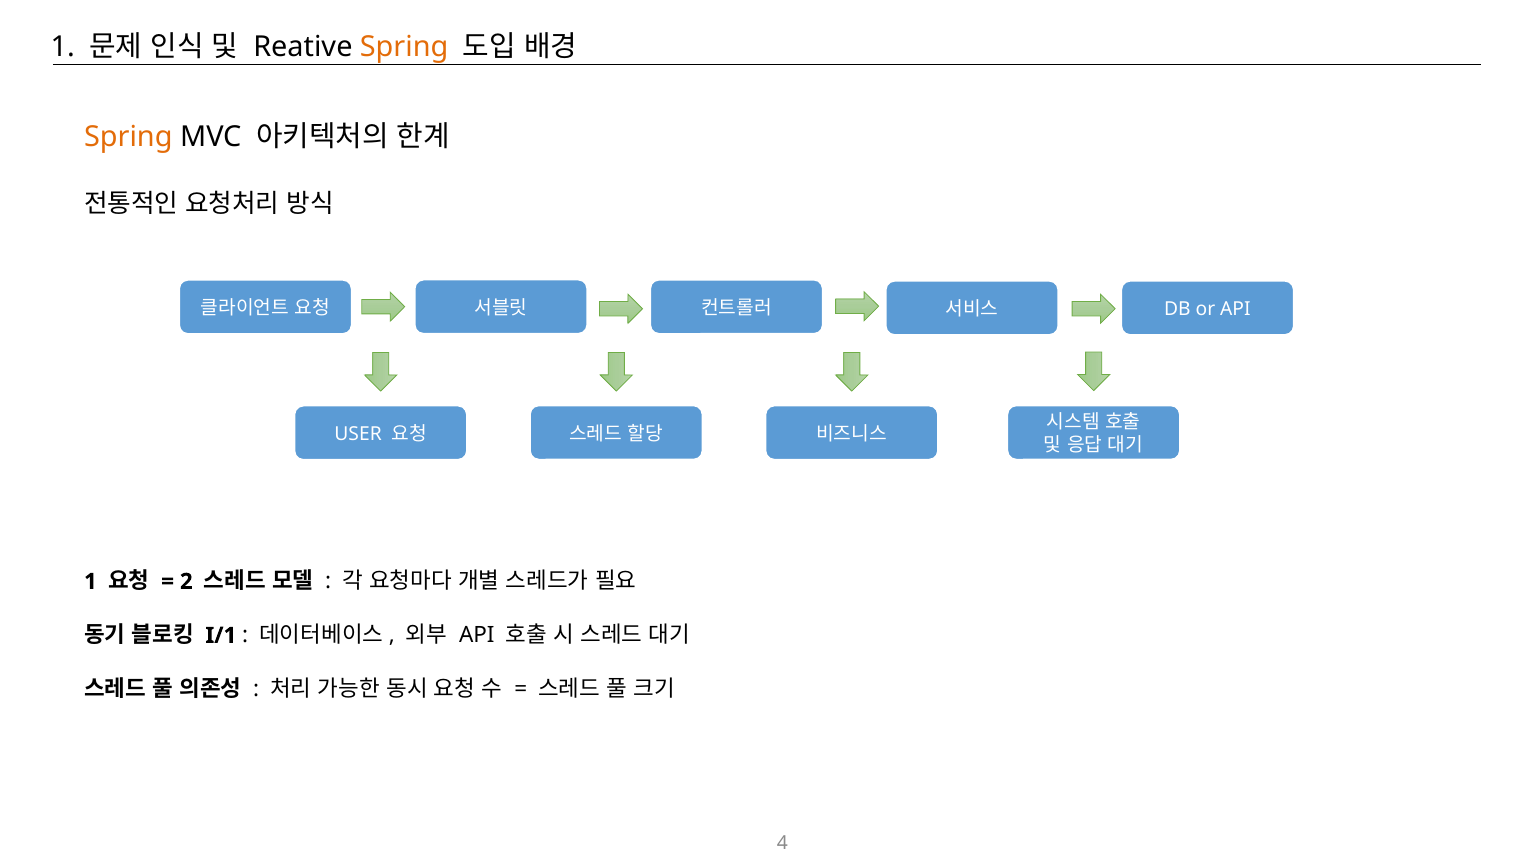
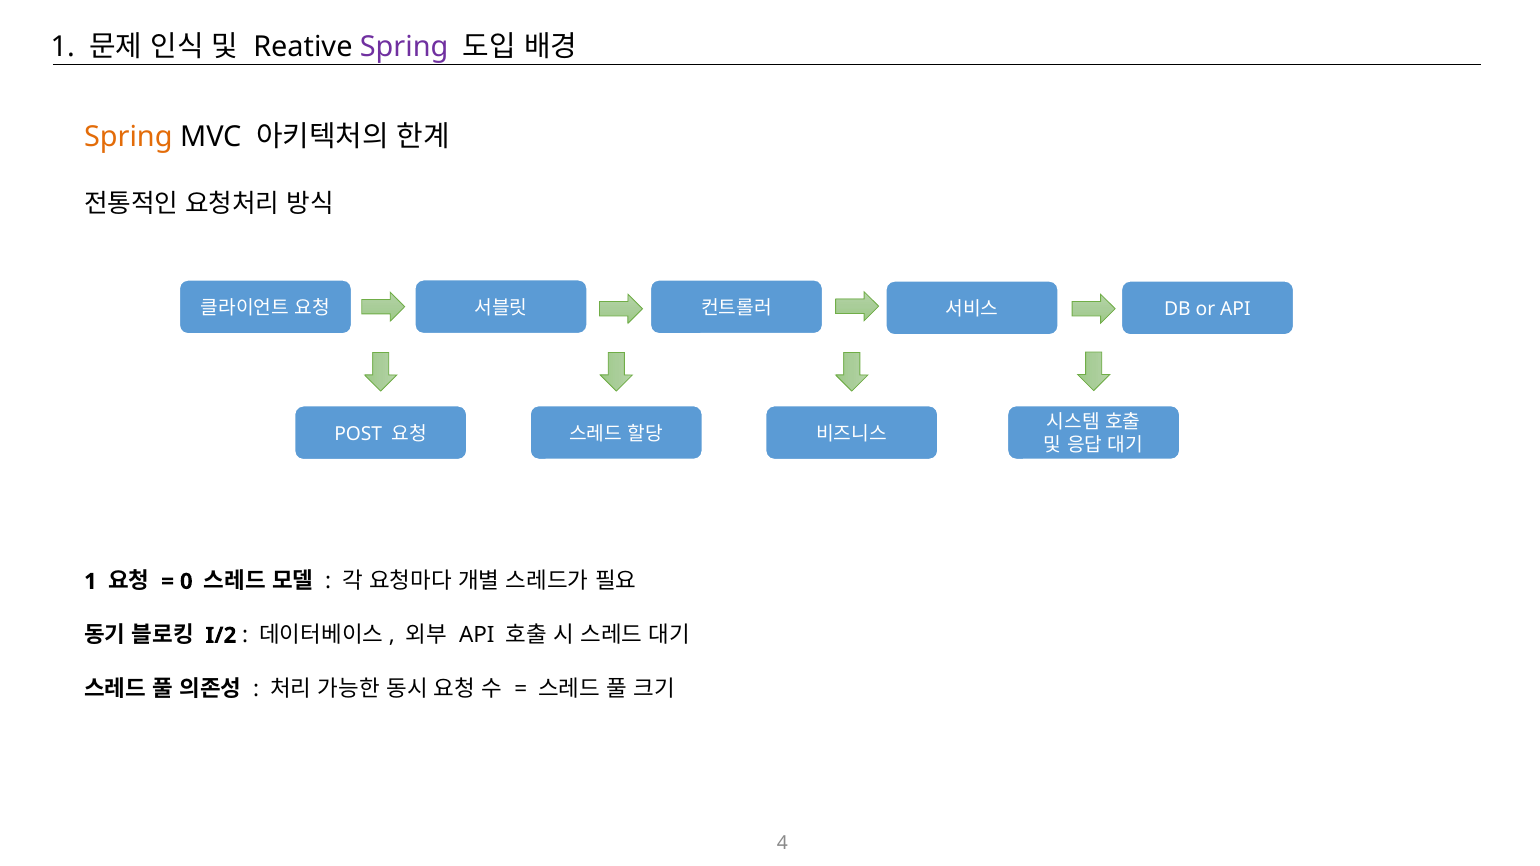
Spring colour: orange -> purple (404, 47)
USER: USER -> POST (358, 434)
2: 2 -> 0 (186, 582)
I/1: I/1 -> I/2 (221, 636)
